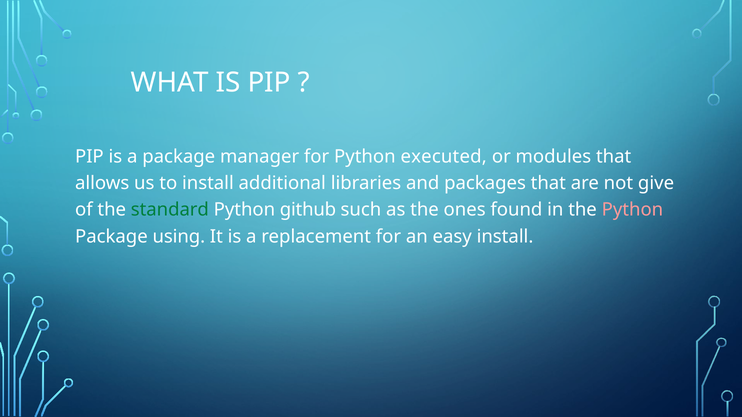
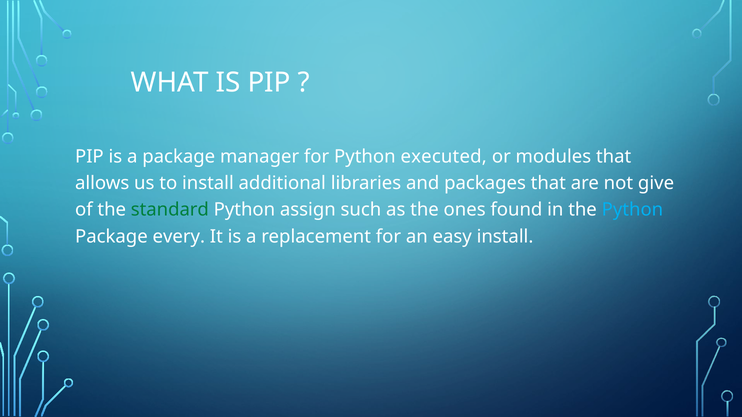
github: github -> assign (308, 210)
Python colour: pink -> light blue (632, 210)
using: using -> every (179, 237)
